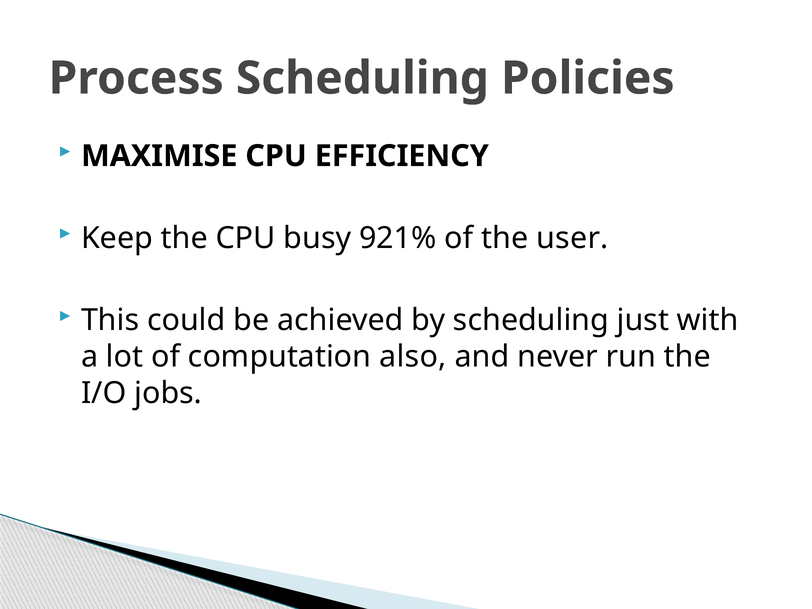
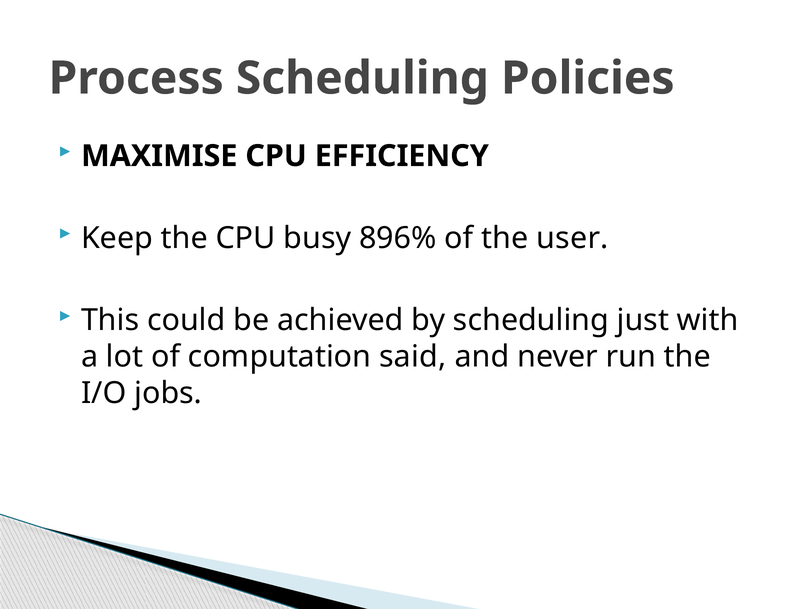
921%: 921% -> 896% (398, 238)
also: also -> said (413, 357)
